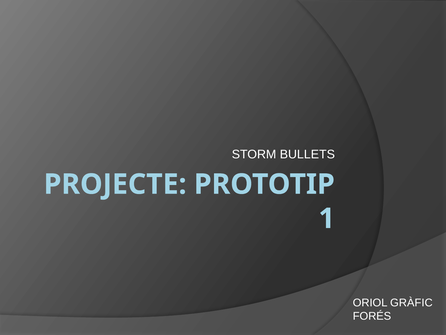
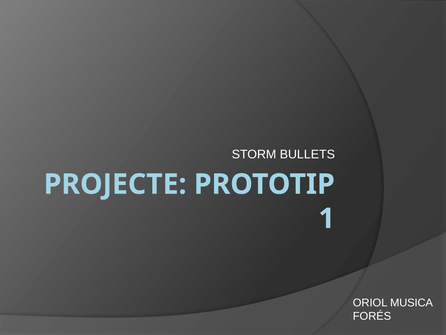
GRÀFIC: GRÀFIC -> MUSICA (412, 302)
